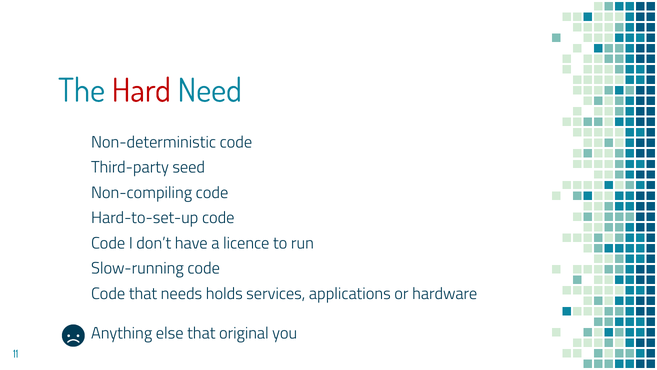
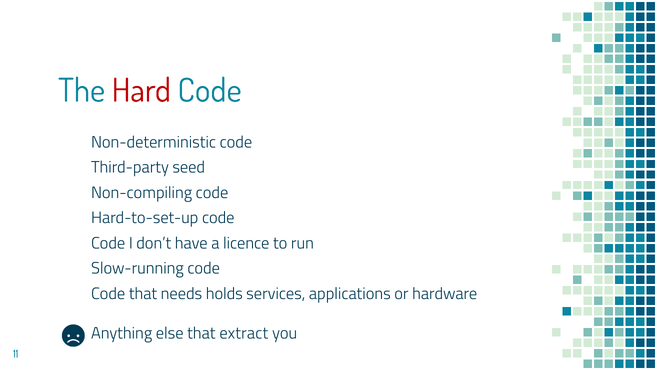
Hard Need: Need -> Code (210, 91)
original: original -> extract (244, 333)
